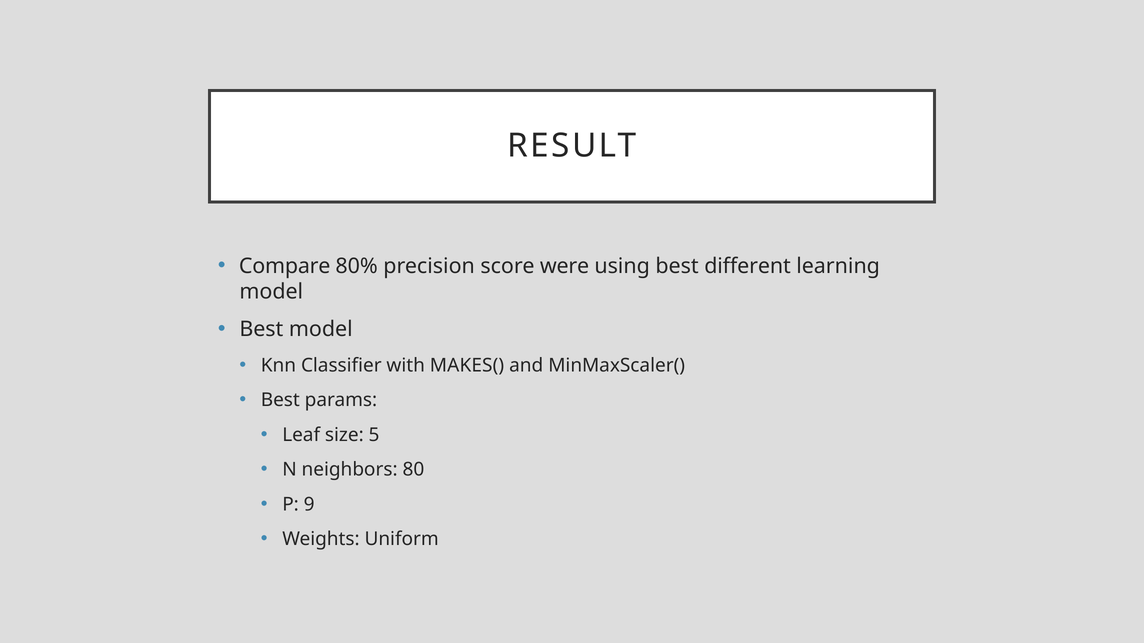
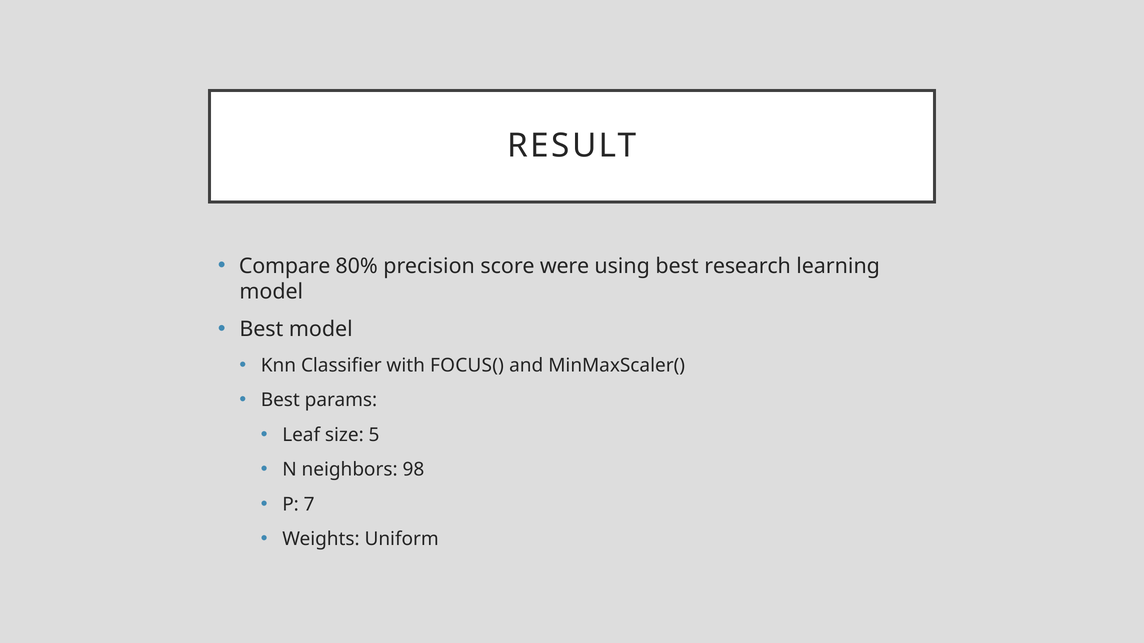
different: different -> research (748, 266)
MAKES(: MAKES( -> FOCUS( (467, 366)
80: 80 -> 98 (413, 470)
9: 9 -> 7 (309, 505)
